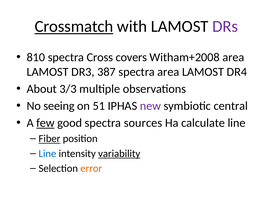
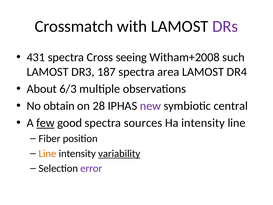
Crossmatch underline: present -> none (74, 26)
810: 810 -> 431 (36, 57)
covers: covers -> seeing (131, 57)
Witham+2008 area: area -> such (234, 57)
387: 387 -> 187 (107, 72)
3/3: 3/3 -> 6/3 (68, 89)
seeing: seeing -> obtain (59, 106)
51: 51 -> 28 (99, 106)
Ha calculate: calculate -> intensity (203, 123)
Fiber underline: present -> none (49, 138)
Line colour: blue -> orange (47, 153)
error colour: orange -> purple (91, 168)
